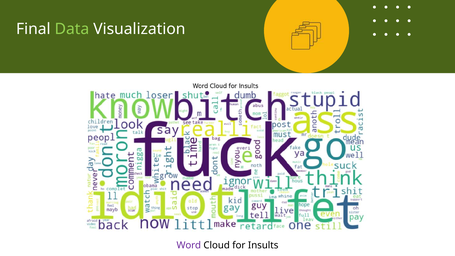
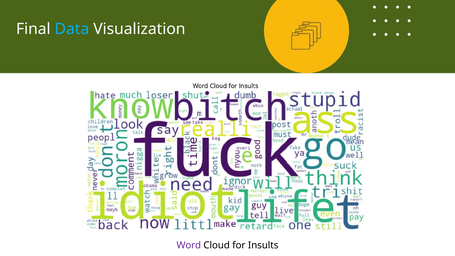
Data colour: light green -> light blue (72, 29)
